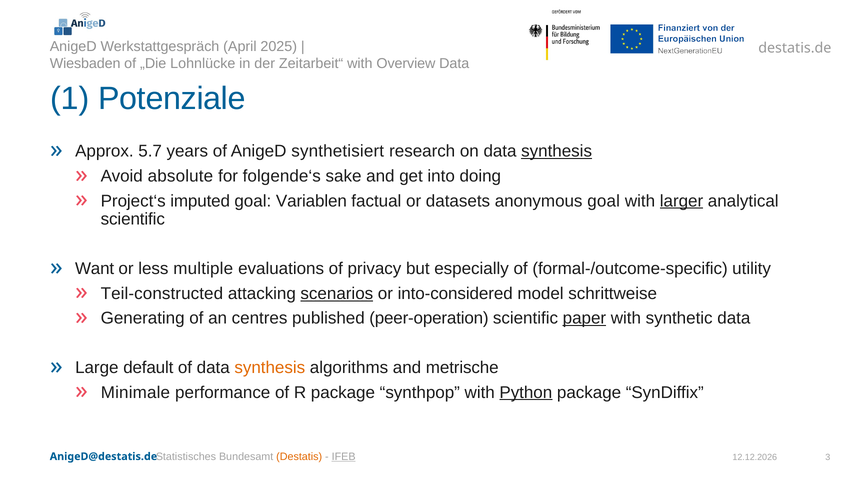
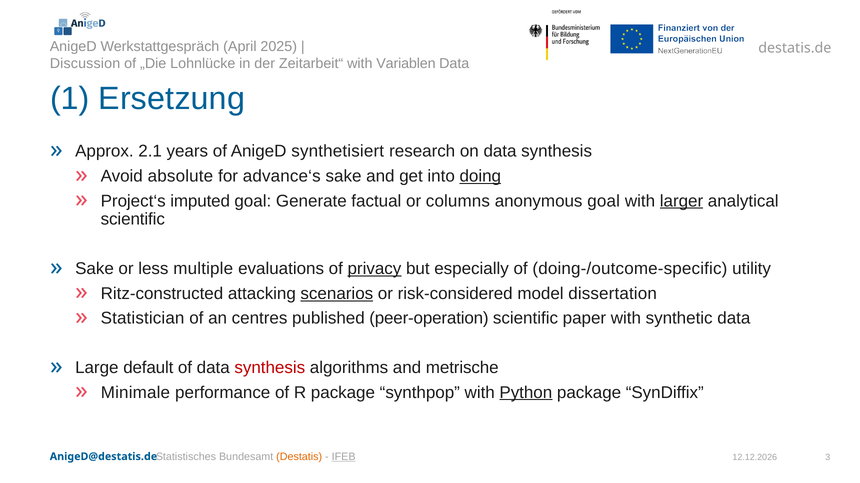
Wiesbaden: Wiesbaden -> Discussion (85, 64)
Overview: Overview -> Variablen (406, 64)
Potenziale: Potenziale -> Ersetzung (172, 99)
5.7: 5.7 -> 2.1 (150, 152)
synthesis underline: present -> none (557, 152)
folgende‘s: folgende‘s -> advance‘s (282, 176)
doing underline: none -> present (480, 176)
Variablen: Variablen -> Generate (311, 201)
datasets: datasets -> columns (458, 201)
Want: Want -> Sake (95, 269)
privacy underline: none -> present (374, 269)
formal-/outcome-specific: formal-/outcome-specific -> doing-/outcome-specific (630, 269)
Teil-constructed: Teil-constructed -> Ritz-constructed (162, 294)
into-considered: into-considered -> risk-considered (455, 294)
schrittweise: schrittweise -> dissertation (613, 294)
Generating: Generating -> Statistician (143, 319)
paper underline: present -> none (584, 319)
synthesis colour: orange -> red (270, 368)
